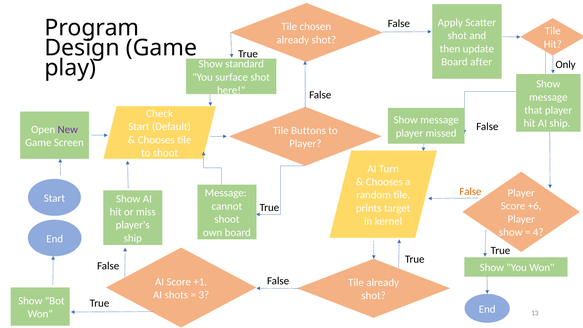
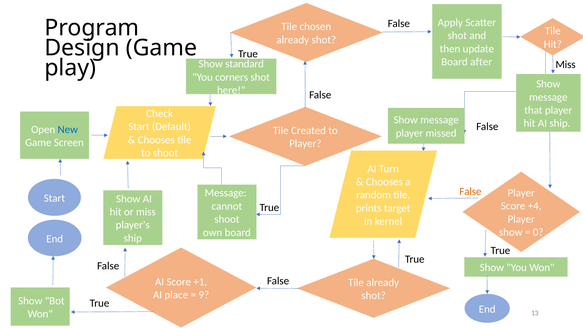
Only: Only -> Miss (566, 65)
surface: surface -> corners (232, 77)
New colour: purple -> blue (68, 129)
Buttons: Buttons -> Created (309, 131)
+6: +6 -> +4 (535, 206)
4: 4 -> 0 (538, 232)
shots: shots -> place (176, 295)
3: 3 -> 9 (204, 295)
